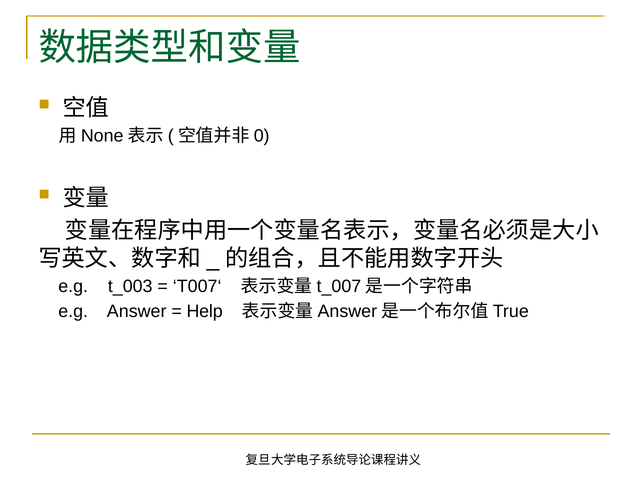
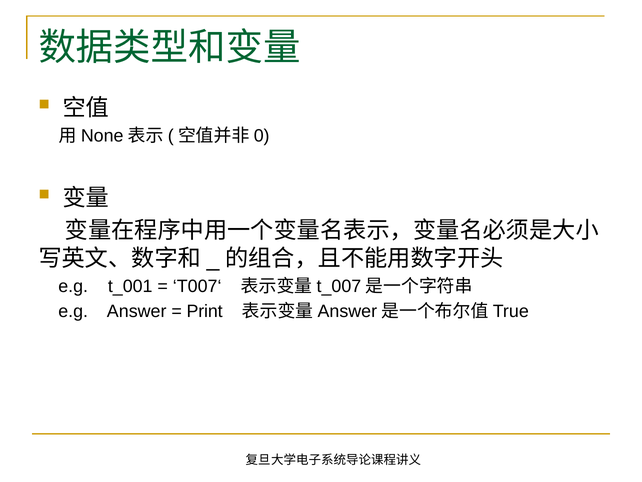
t_003: t_003 -> t_001 (130, 286)
Help: Help -> Print (205, 311)
